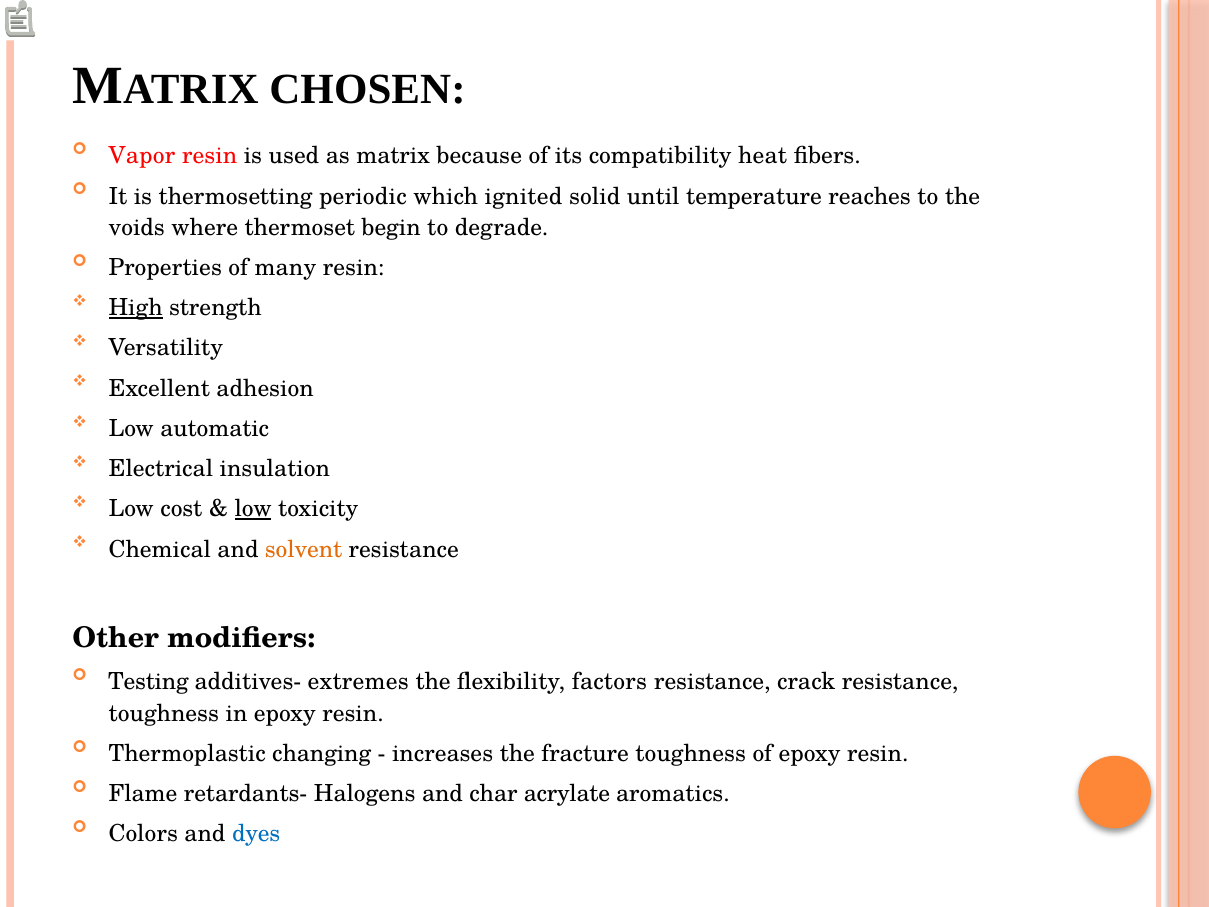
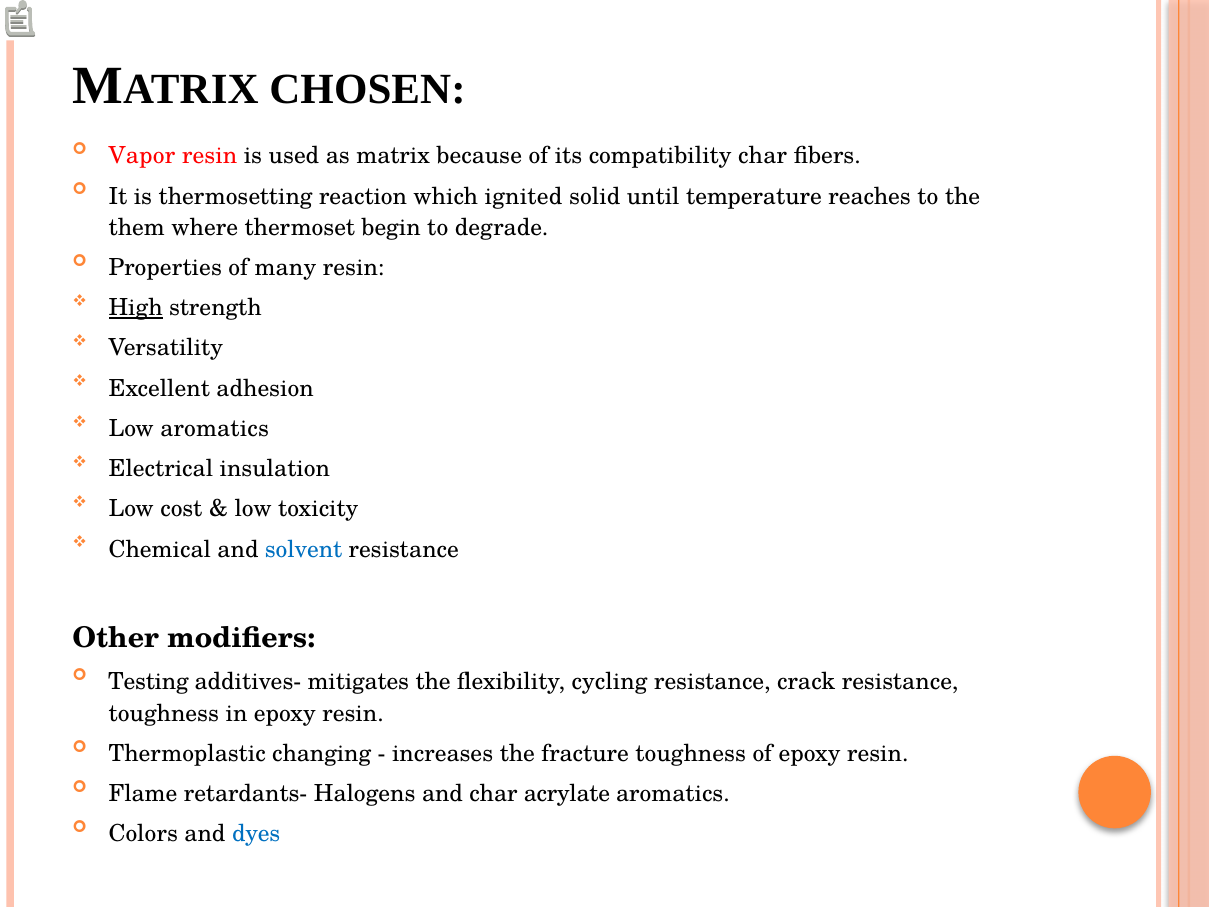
compatibility heat: heat -> char (763, 156)
periodic: periodic -> reaction (363, 196)
voids: voids -> them (137, 227)
Low automatic: automatic -> aromatics (215, 428)
low underline: present -> none (253, 509)
solvent colour: orange -> blue (304, 549)
extremes: extremes -> mitigates (358, 682)
factors: factors -> cycling (610, 682)
